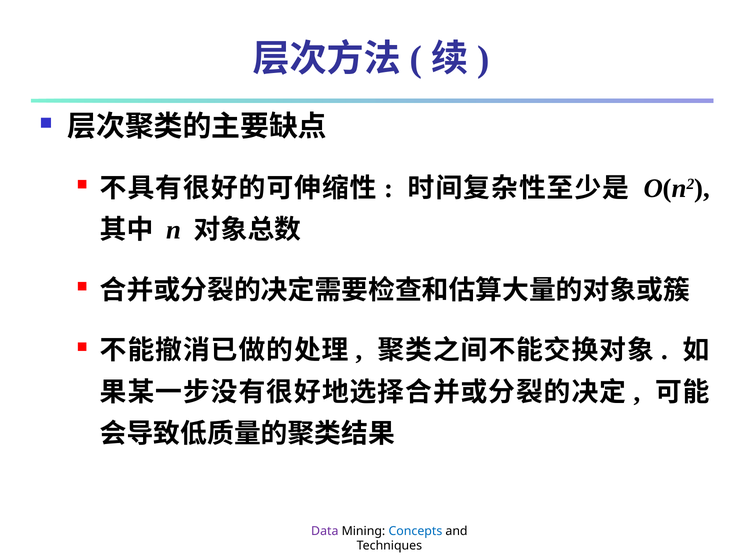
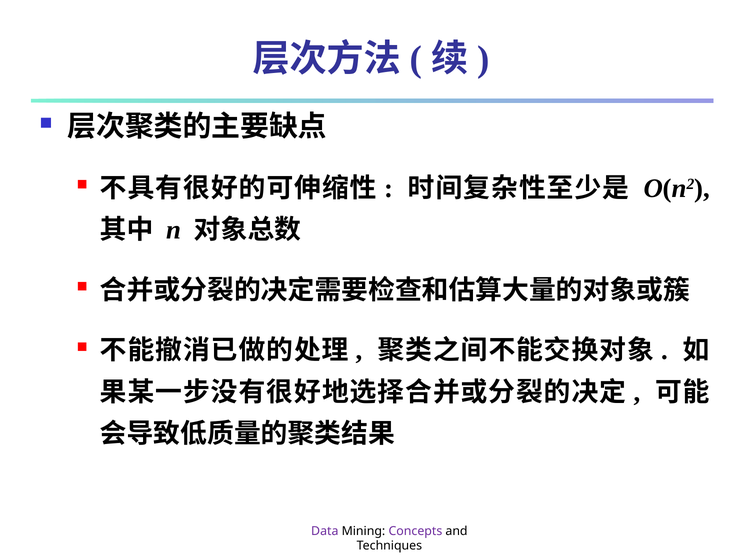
Concepts colour: blue -> purple (415, 531)
